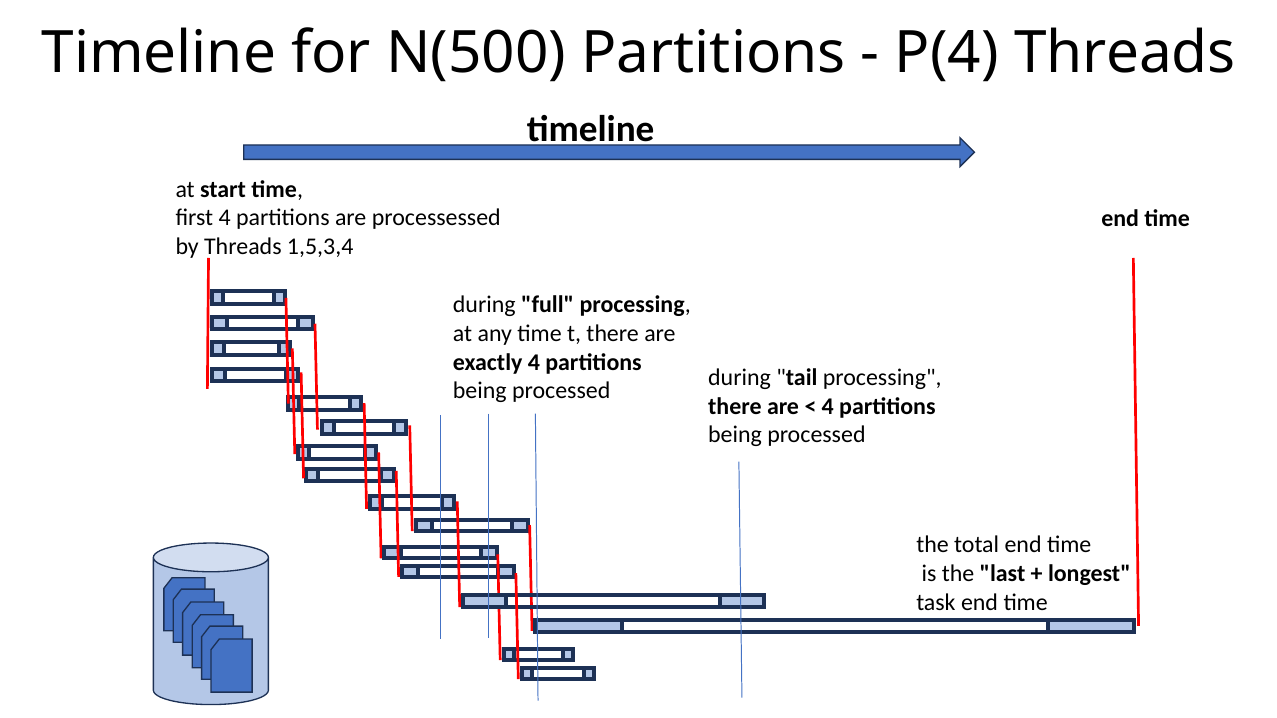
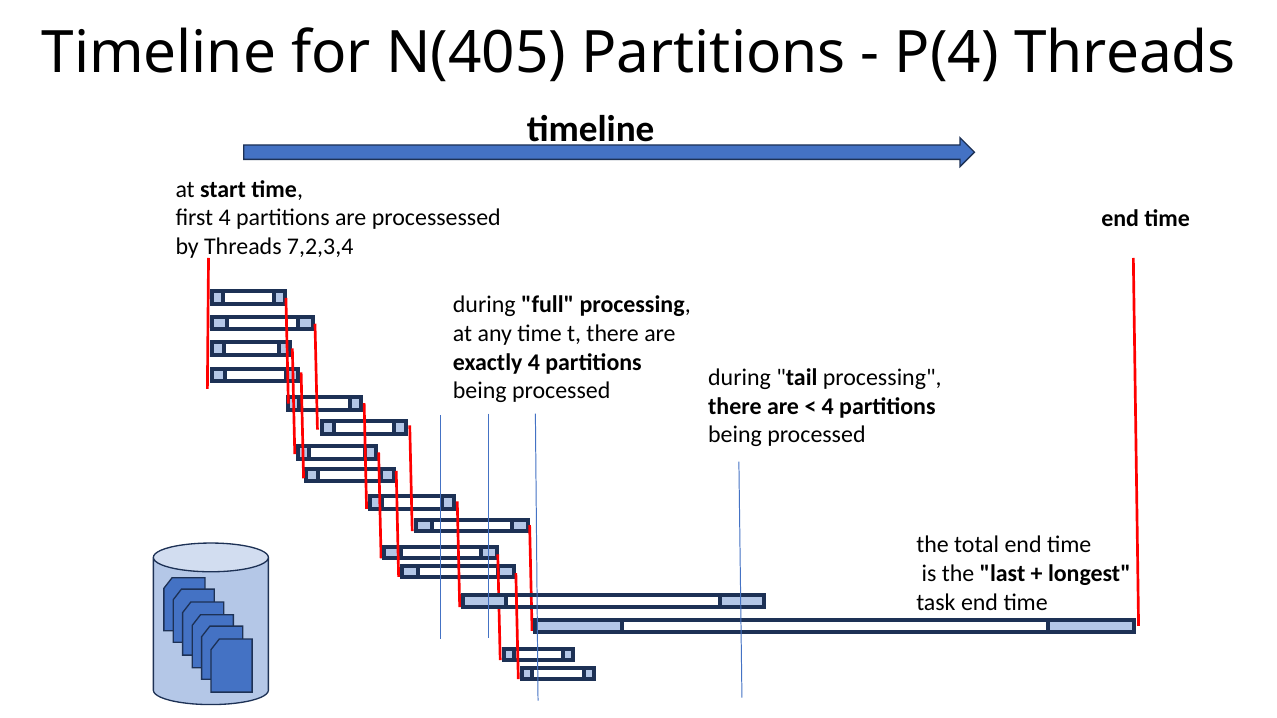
N(500: N(500 -> N(405 (476, 53)
1,5,3,4: 1,5,3,4 -> 7,2,3,4 (320, 247)
